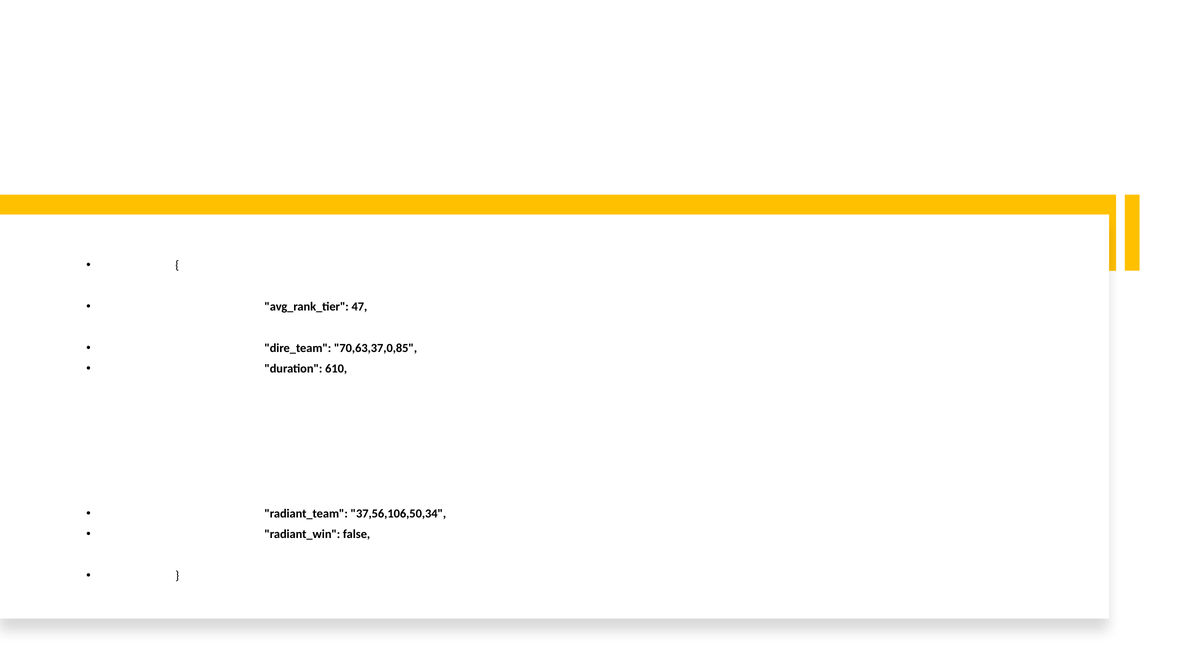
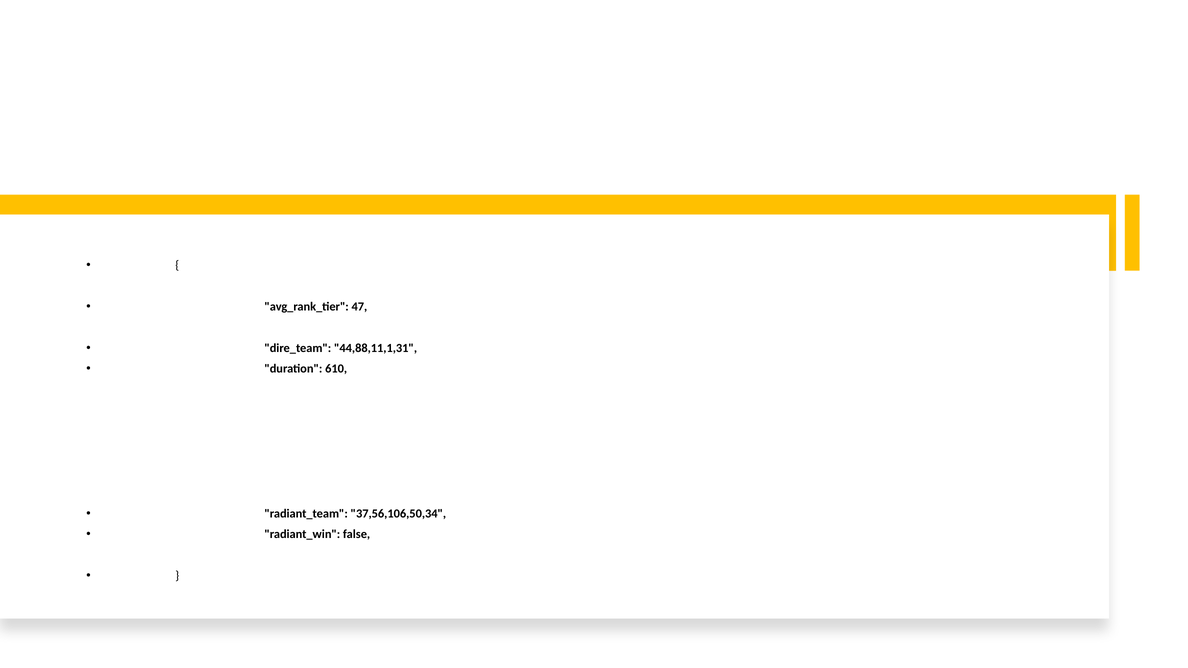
70,63,37,0,85: 70,63,37,0,85 -> 44,88,11,1,31 (376, 348)
